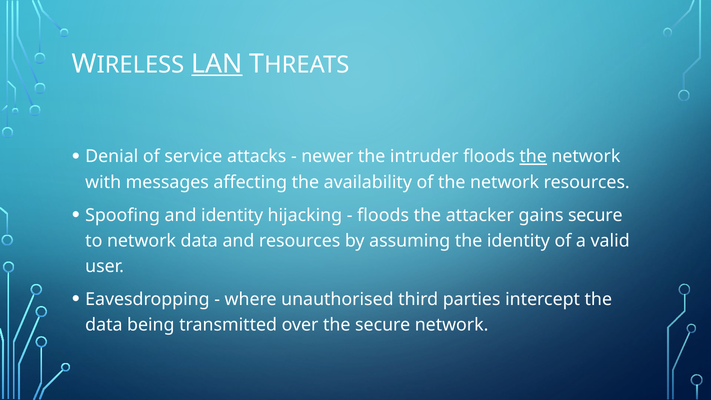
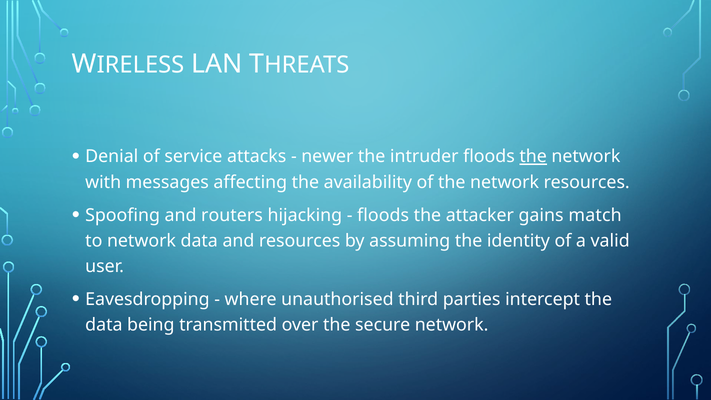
LAN underline: present -> none (217, 64)
and identity: identity -> routers (232, 215)
gains secure: secure -> match (595, 215)
